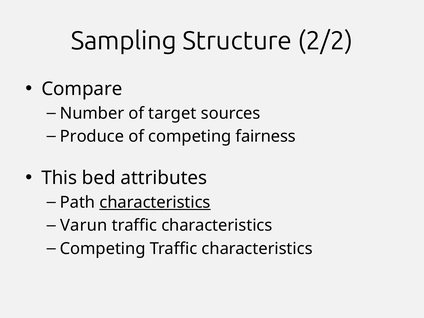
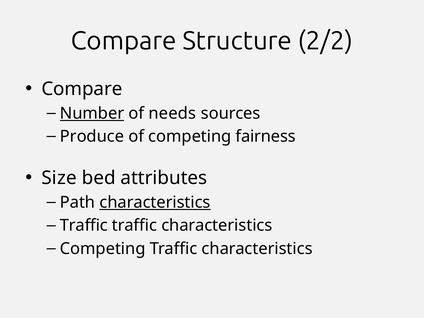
Sampling: Sampling -> Compare (124, 41)
Number underline: none -> present (92, 113)
target: target -> needs (172, 113)
This: This -> Size (59, 178)
Varun: Varun -> Traffic (84, 225)
